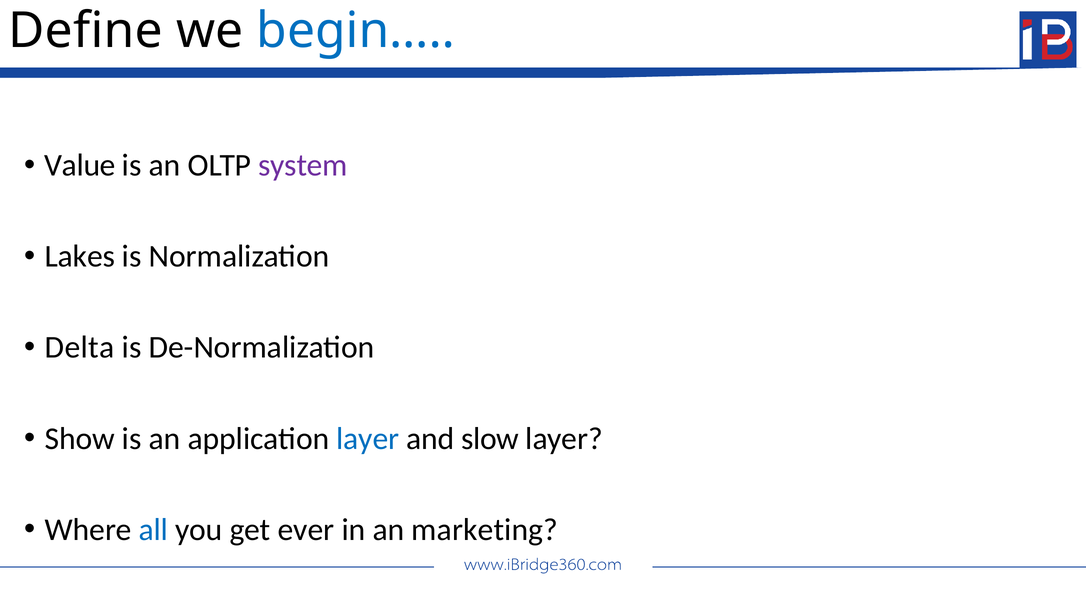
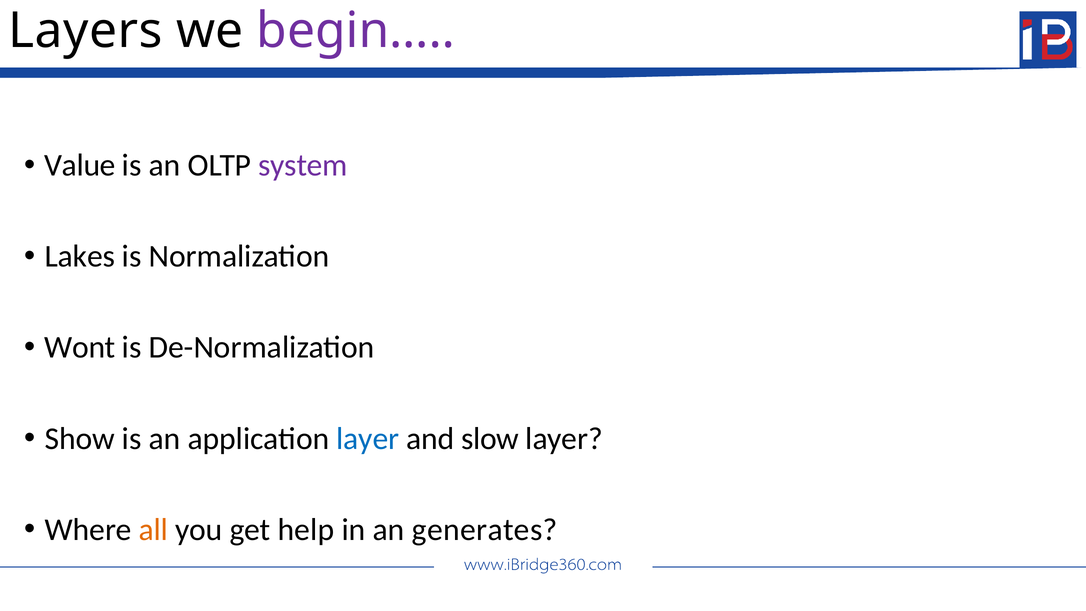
Define: Define -> Layers (85, 31)
begin… colour: blue -> purple (356, 31)
Delta: Delta -> Wont (80, 347)
all colour: blue -> orange (153, 530)
ever: ever -> help (306, 530)
marketing: marketing -> generates (485, 530)
